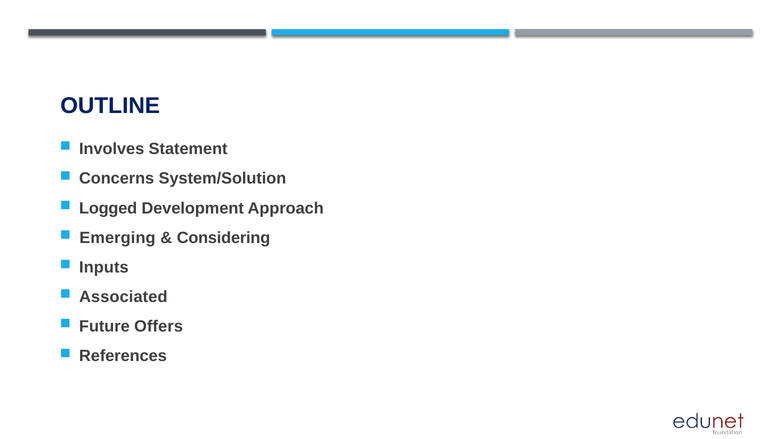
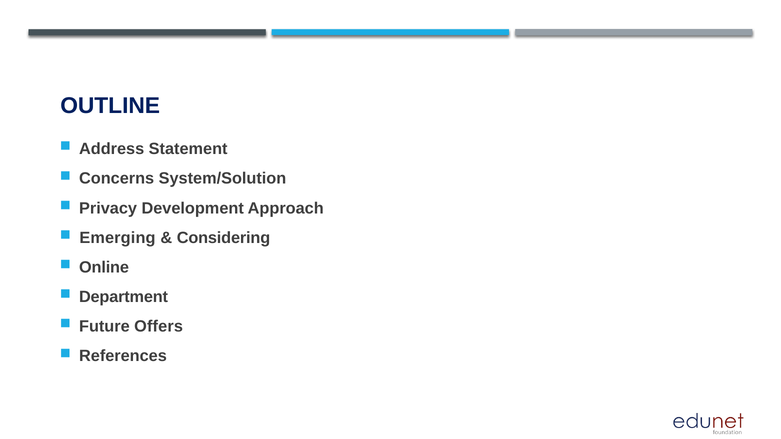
Involves: Involves -> Address (112, 149)
Logged: Logged -> Privacy (108, 208)
Inputs: Inputs -> Online (104, 268)
Associated: Associated -> Department (123, 297)
